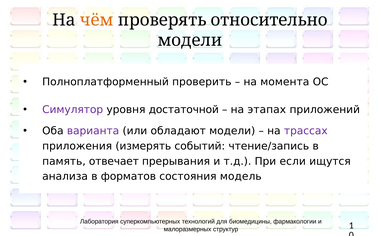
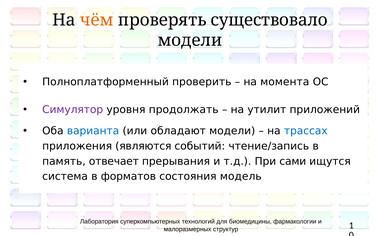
относительно: относительно -> существовало (269, 20)
достаточной: достаточной -> продолжать (184, 110)
этапах: этапах -> утилит (267, 110)
варианта colour: purple -> blue (93, 131)
трассах colour: purple -> blue (306, 131)
измерять: измерять -> являются (143, 146)
если: если -> сами (293, 162)
анализа: анализа -> система (65, 177)
